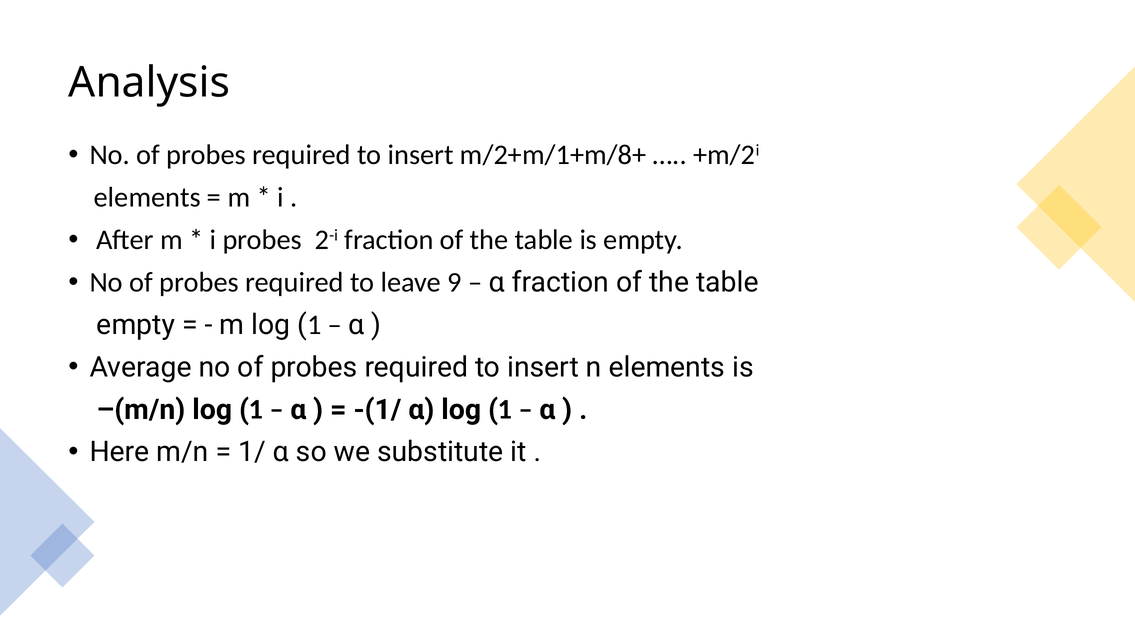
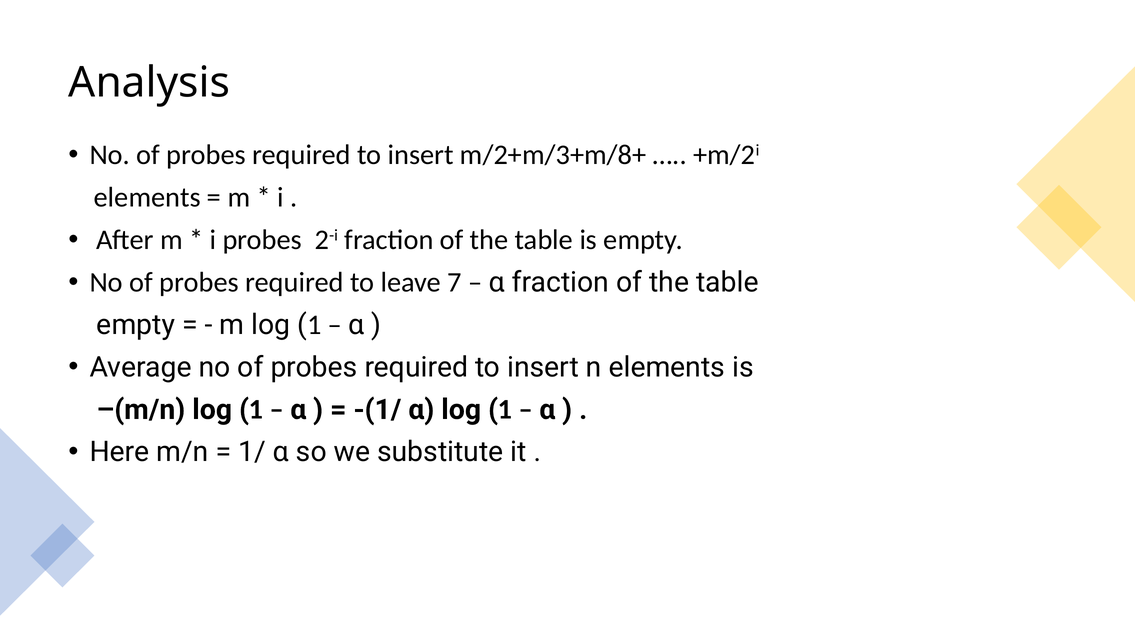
m/2+m/1+m/8+: m/2+m/1+m/8+ -> m/2+m/3+m/8+ (553, 155)
9: 9 -> 7 (455, 283)
